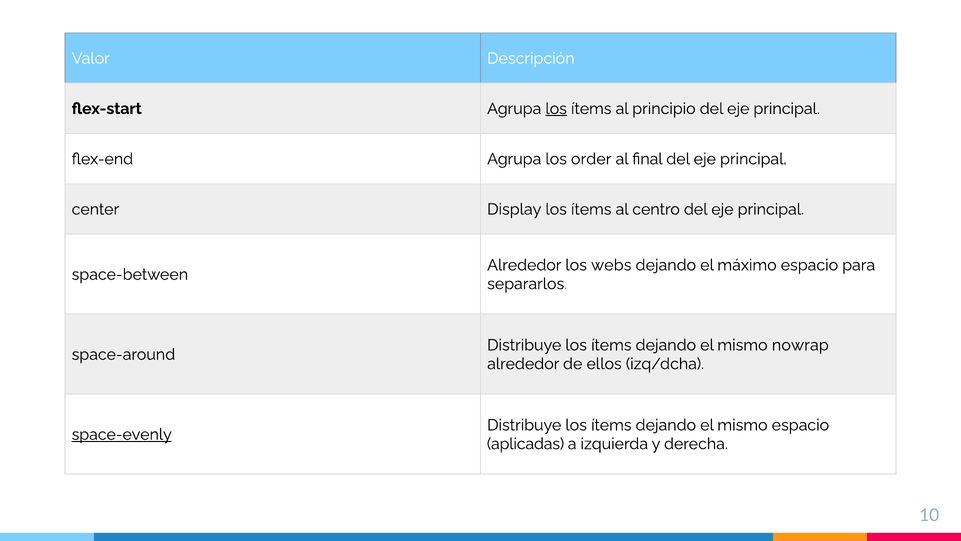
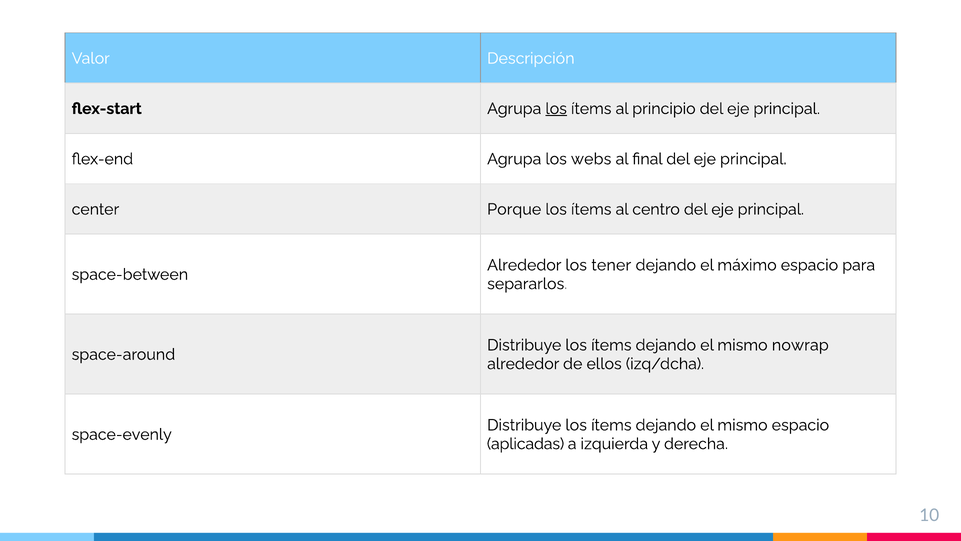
order: order -> webs (591, 159)
Display: Display -> Porque (514, 209)
webs: webs -> tener (611, 265)
space-evenly underline: present -> none (122, 434)
